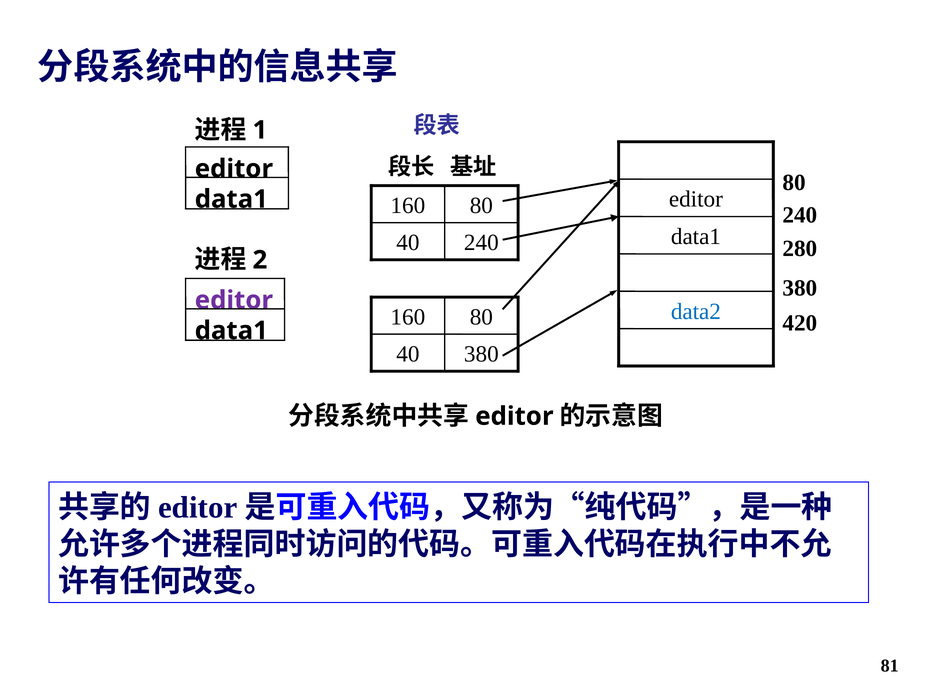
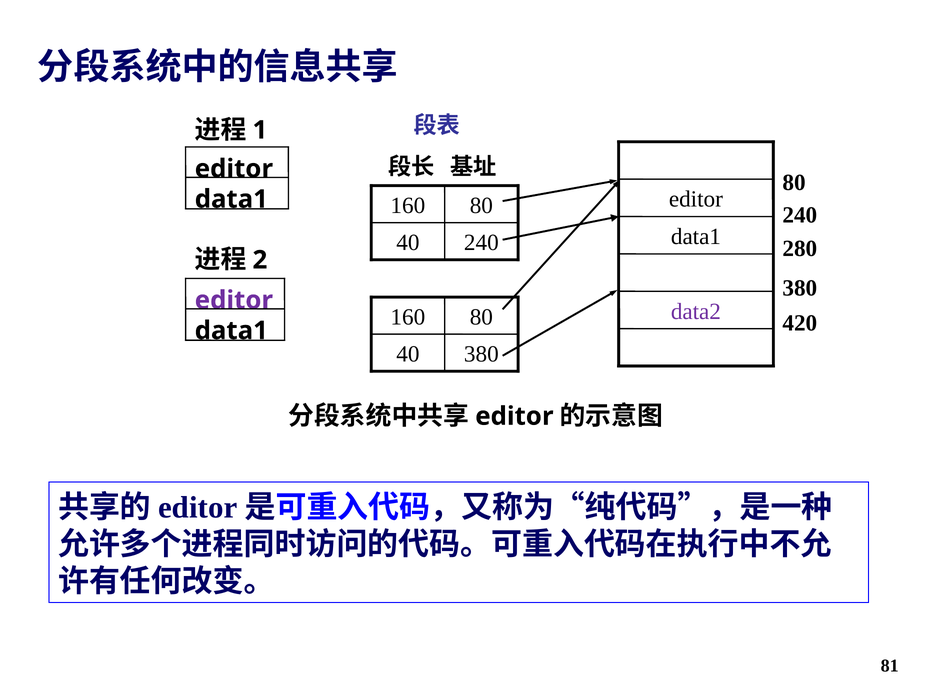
data2 colour: blue -> purple (696, 311)
